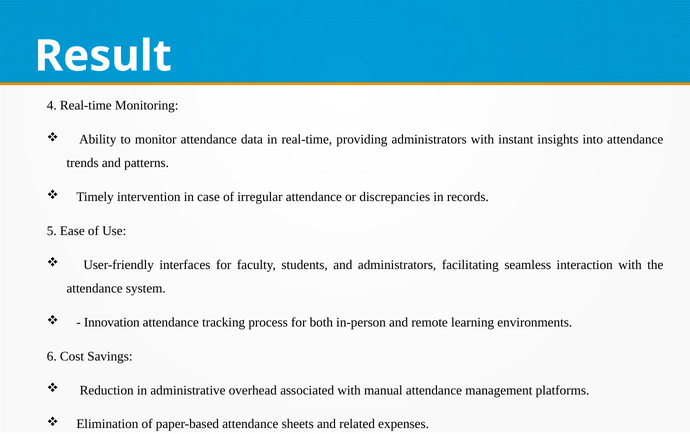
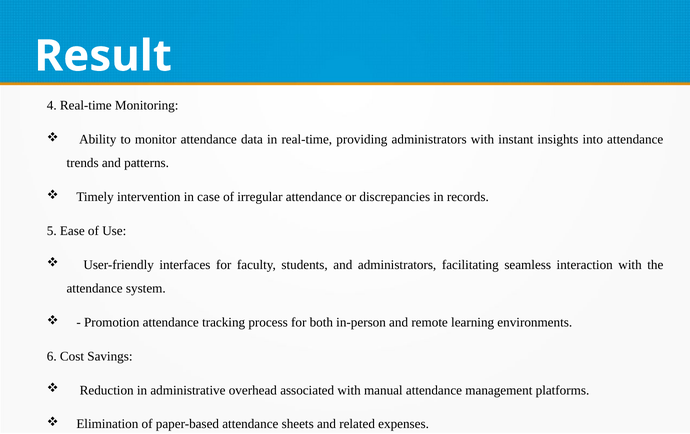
Innovation: Innovation -> Promotion (112, 323)
